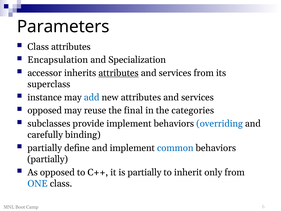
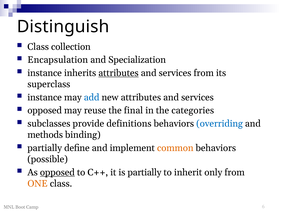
Parameters: Parameters -> Distinguish (63, 27)
Class attributes: attributes -> collection (71, 47)
accessor: accessor -> instance (45, 73)
provide implement: implement -> definitions (129, 123)
carefully: carefully -> methods (45, 135)
common colour: blue -> orange (175, 148)
partially: partially -> possible (48, 159)
opposed underline: none -> present (57, 172)
ONE colour: blue -> orange (38, 183)
